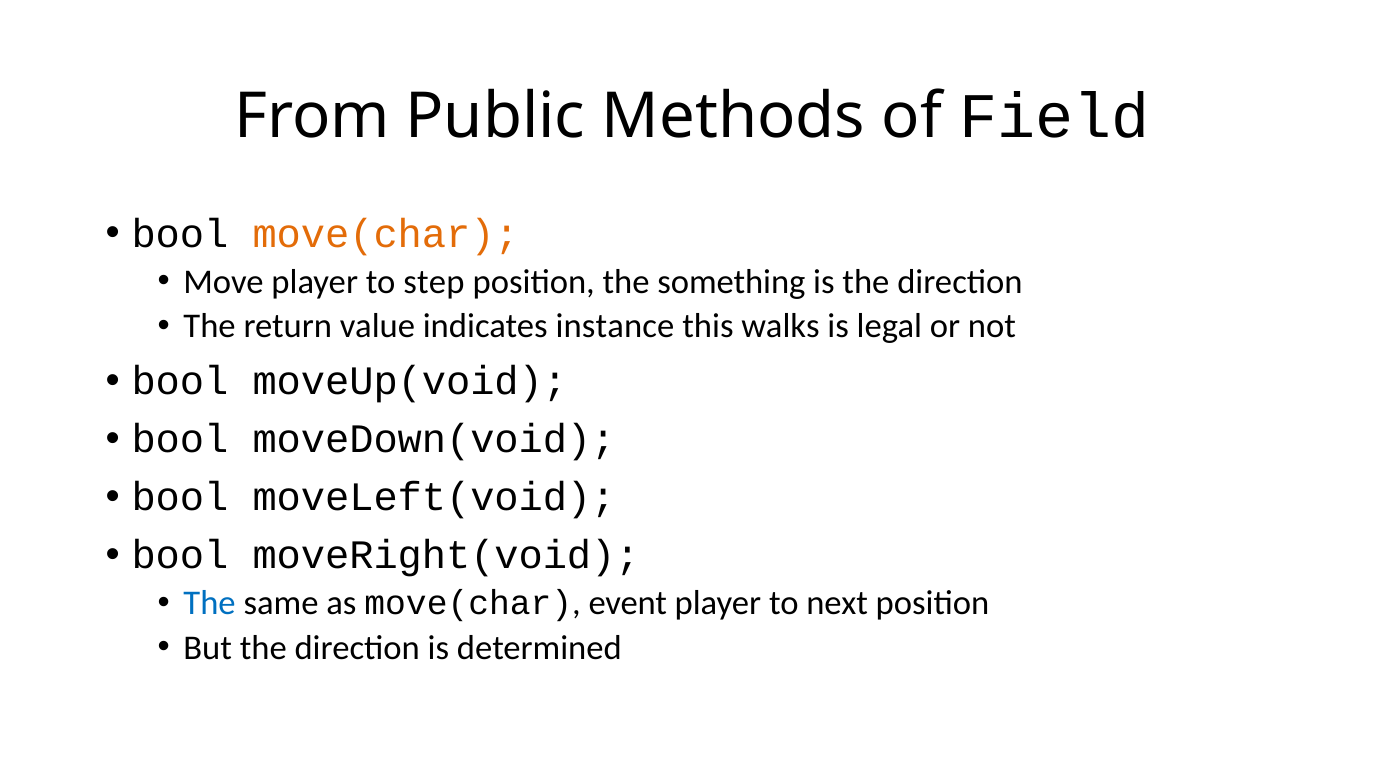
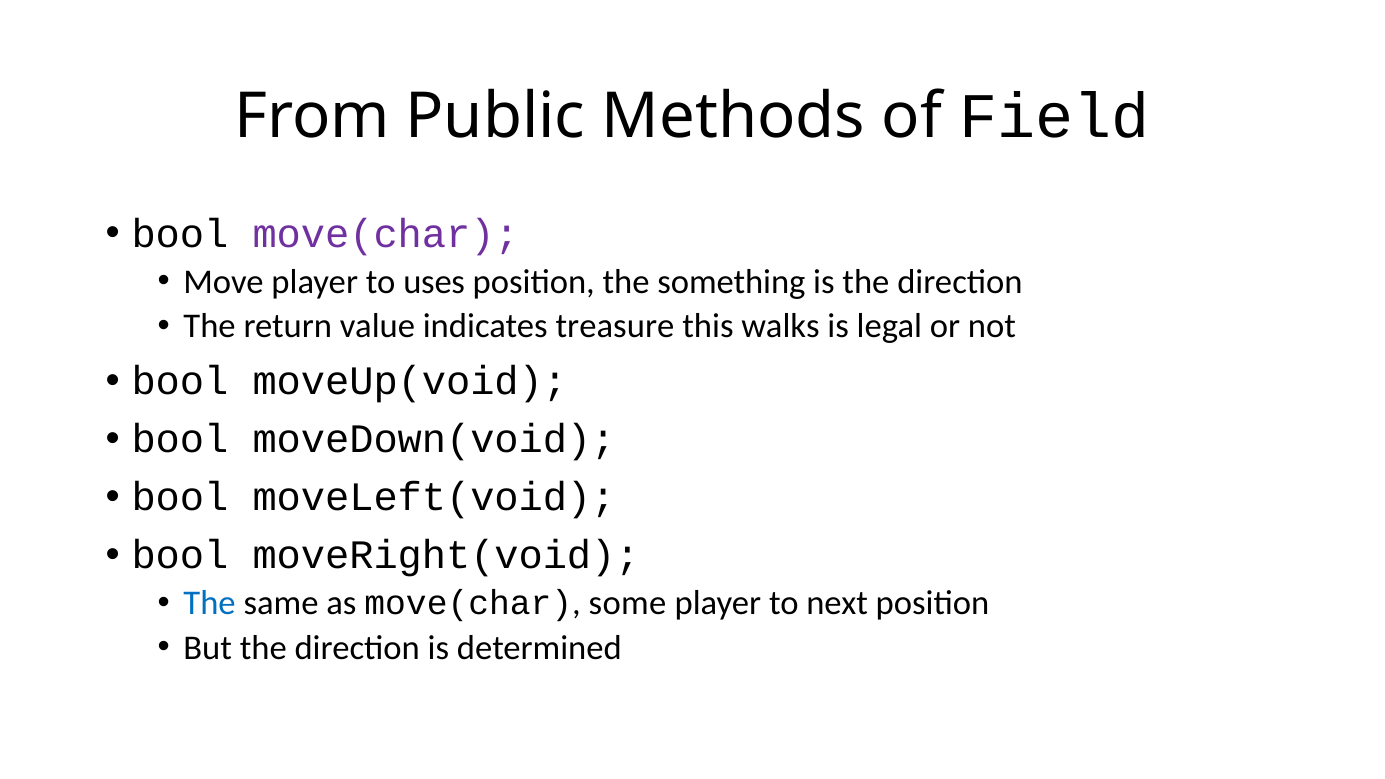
move(char colour: orange -> purple (386, 234)
step: step -> uses (434, 282)
instance: instance -> treasure (615, 326)
event: event -> some (627, 603)
